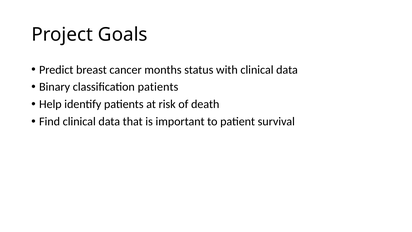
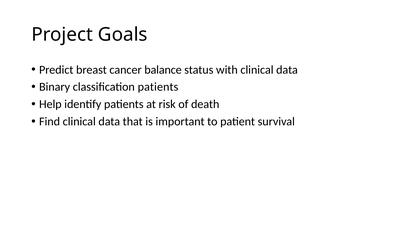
months: months -> balance (163, 70)
